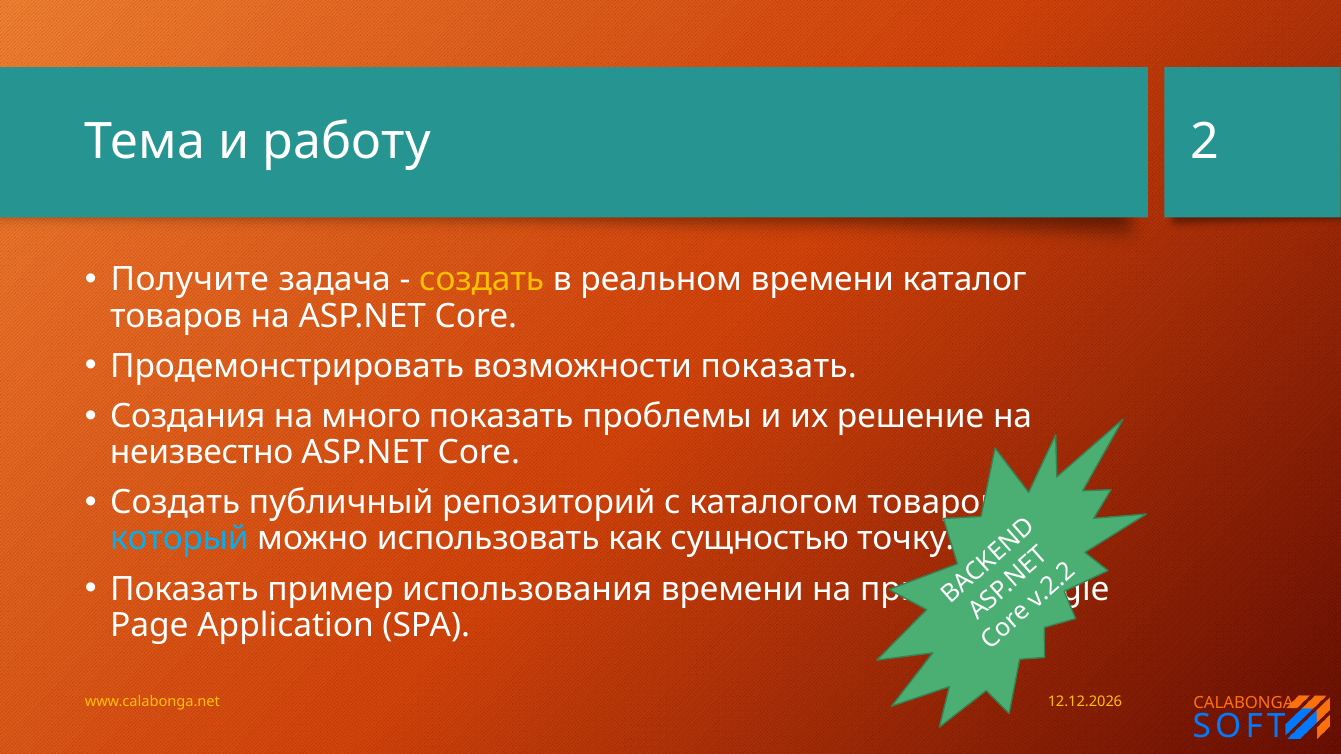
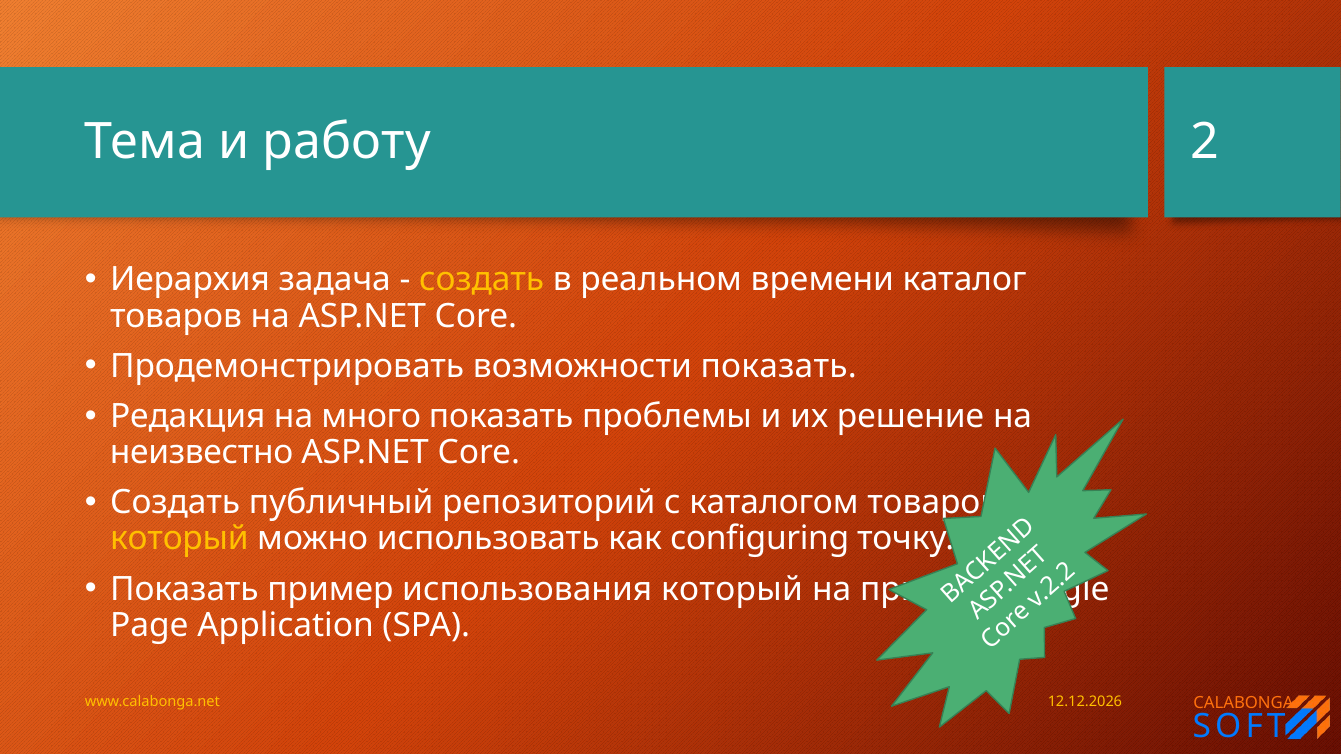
Получите: Получите -> Иерархия (190, 280)
Создания: Создания -> Редакция (188, 416)
который colour: light blue -> yellow (179, 539)
сущностью: сущностью -> configuring (760, 539)
использования времени: времени -> который (732, 589)
